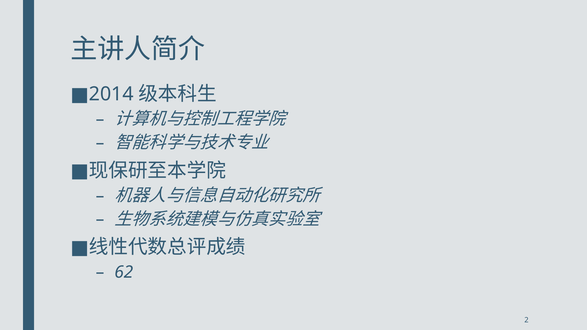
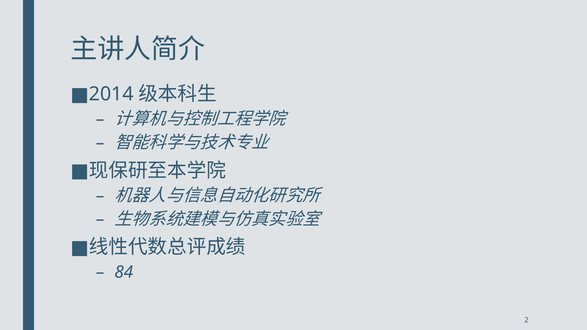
62: 62 -> 84 (124, 272)
